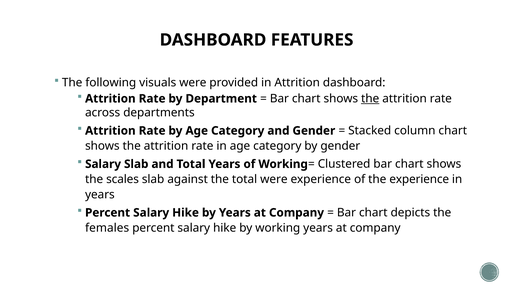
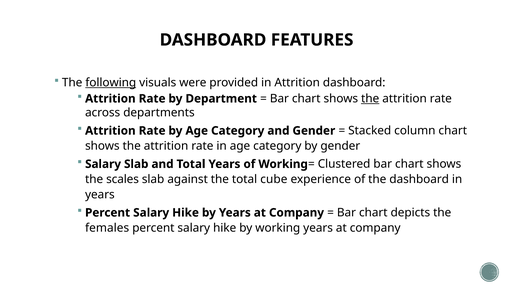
following underline: none -> present (111, 83)
total were: were -> cube (274, 179)
the experience: experience -> dashboard (419, 179)
